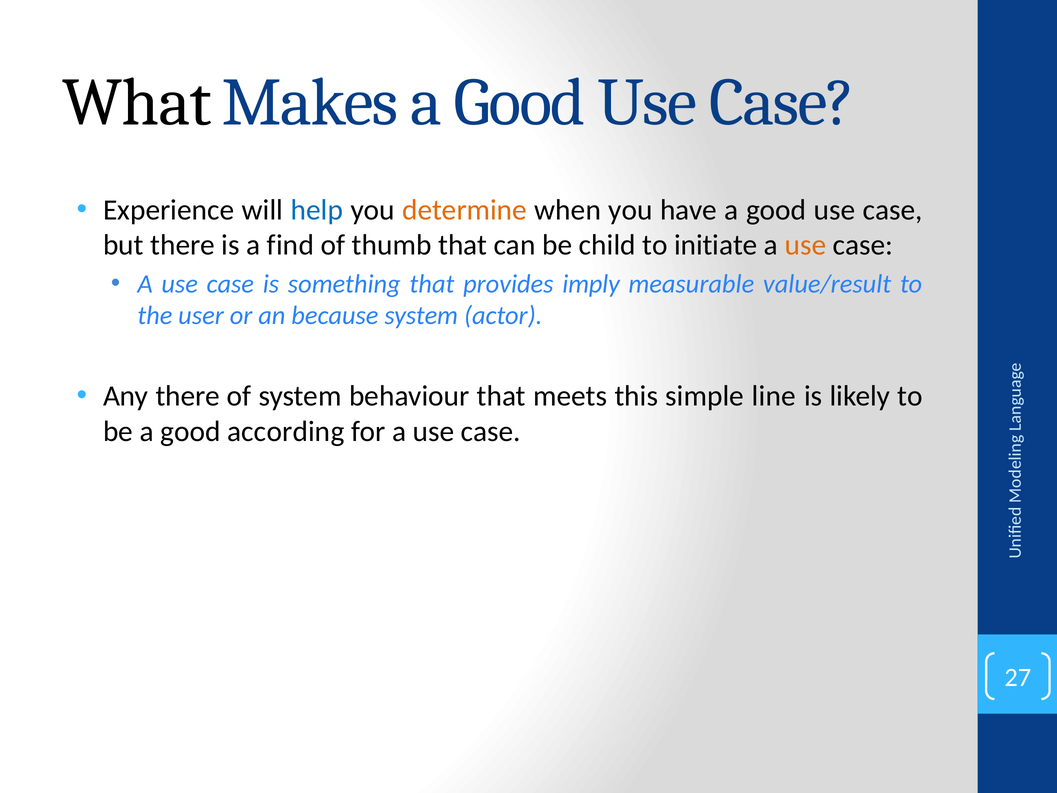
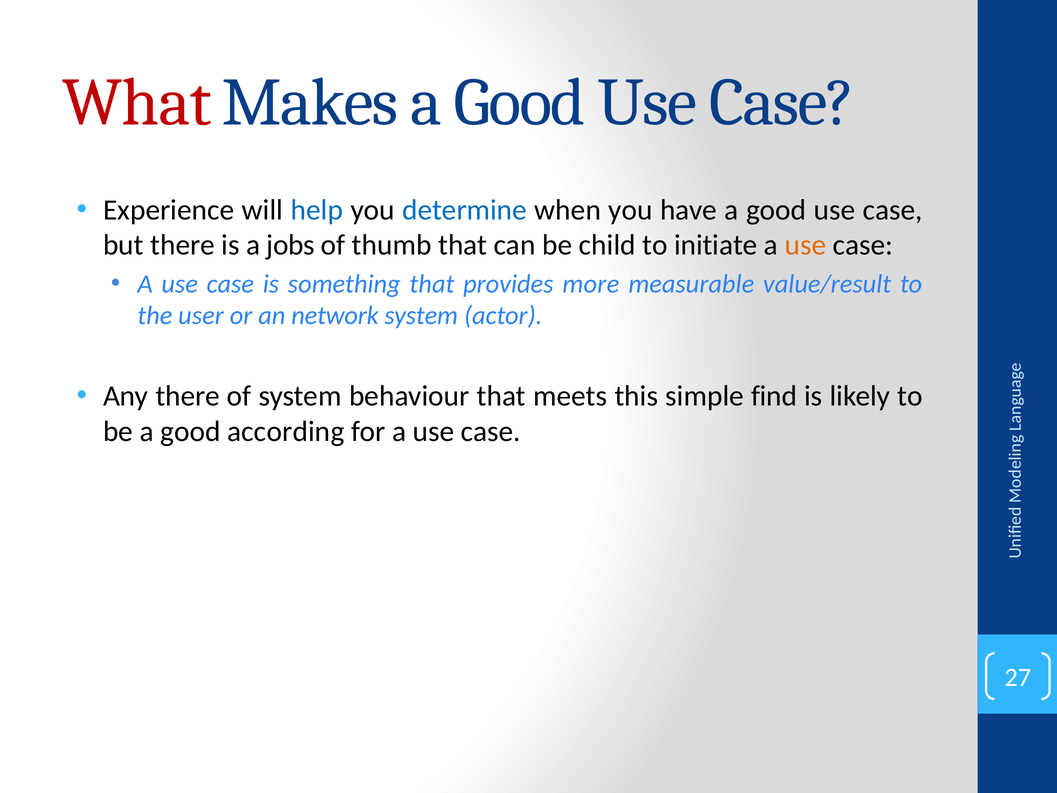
What colour: black -> red (137, 103)
determine colour: orange -> blue (464, 210)
find: find -> jobs (291, 245)
imply: imply -> more (591, 284)
because: because -> network (335, 315)
line: line -> find (774, 396)
